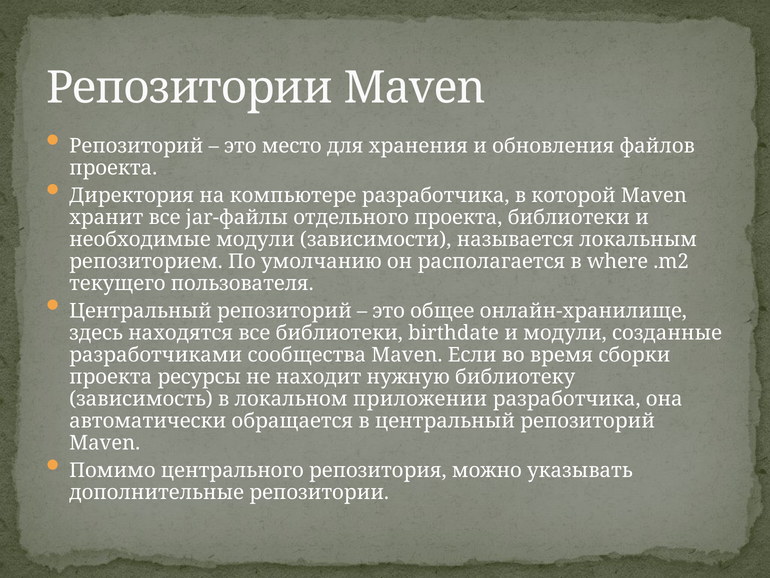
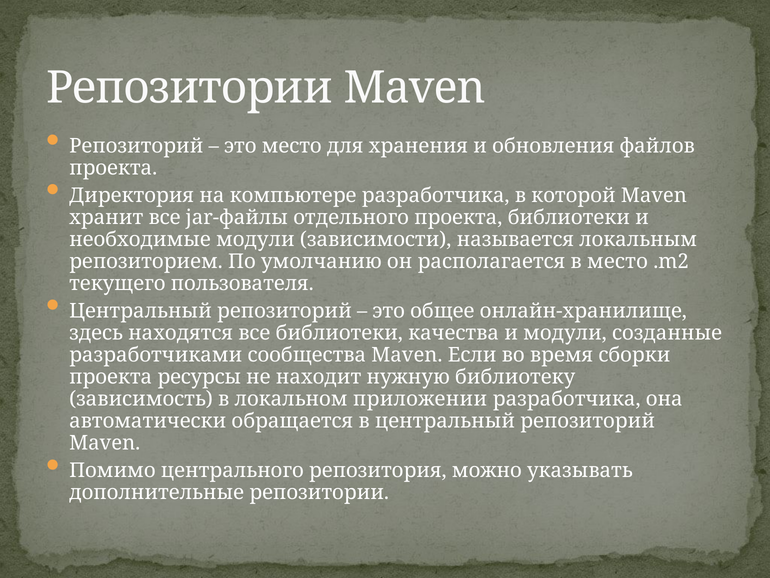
в where: where -> место (617, 261)
birthdate: birthdate -> качества (454, 333)
